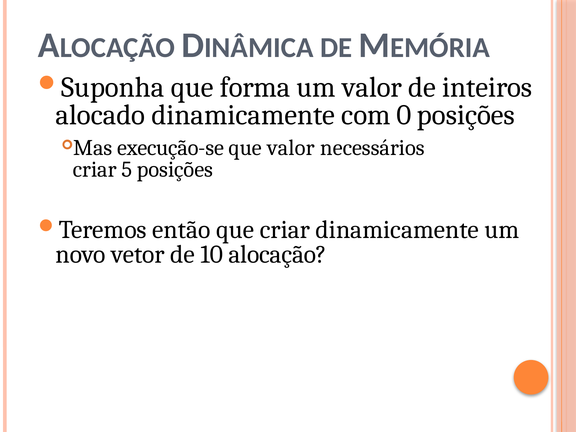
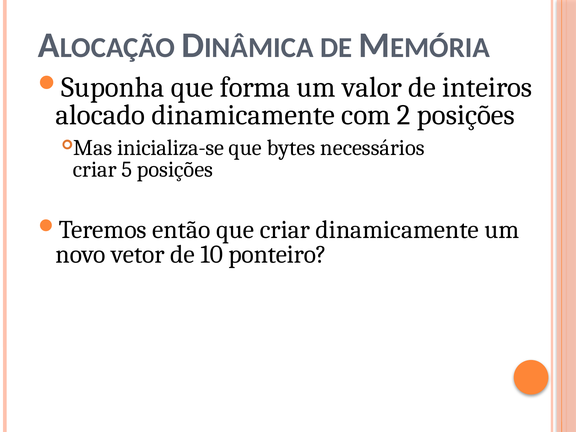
0: 0 -> 2 (404, 115)
execução-se: execução-se -> inicializa-se (171, 148)
que valor: valor -> bytes (291, 148)
alocação: alocação -> ponteiro (278, 254)
